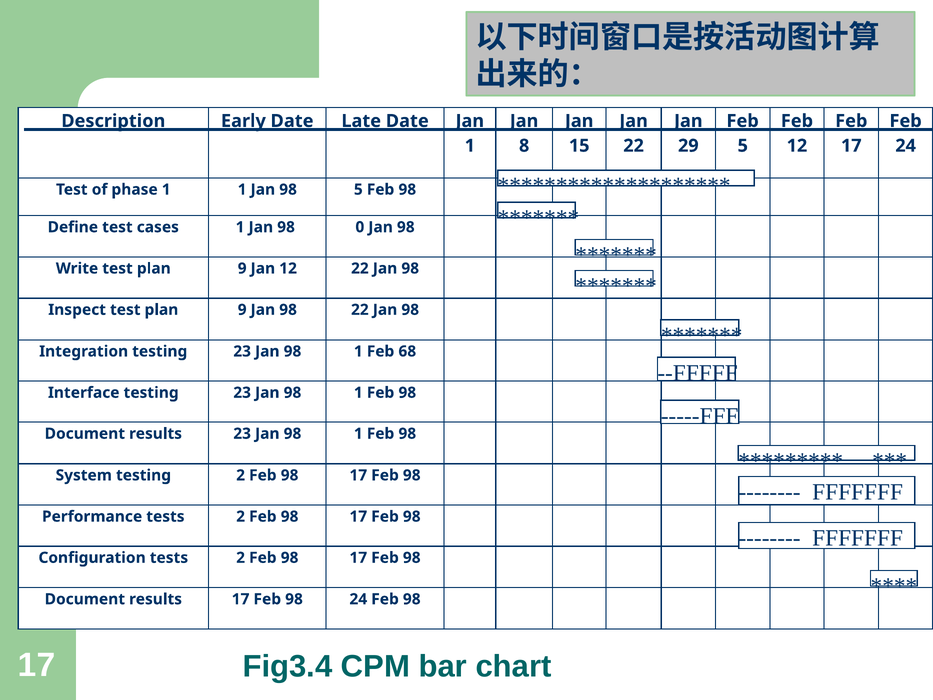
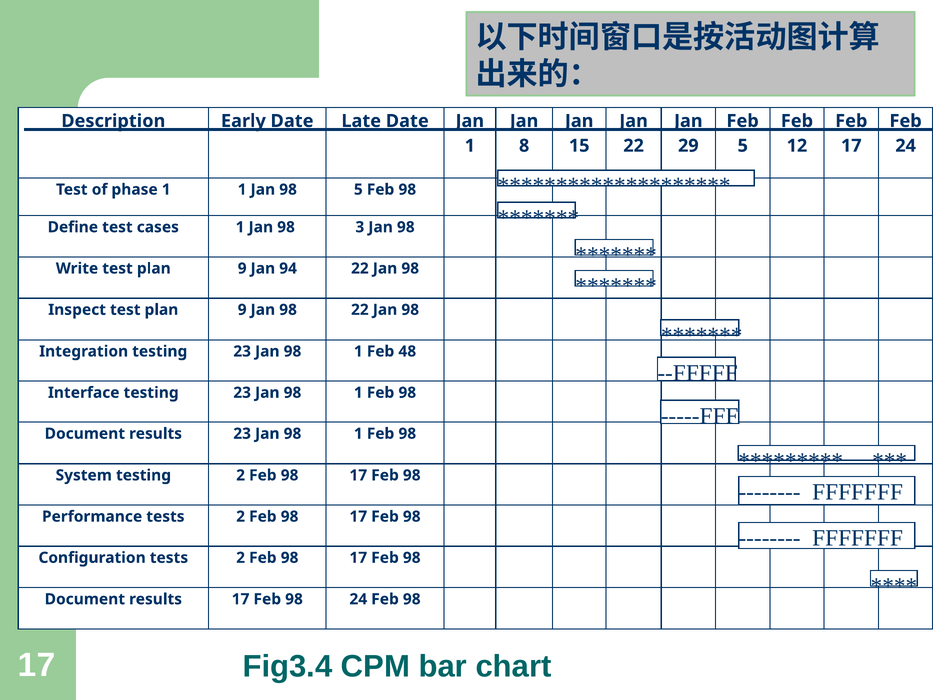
0: 0 -> 3 (360, 227)
Jan 12: 12 -> 94 (288, 268)
68: 68 -> 48 (407, 351)
